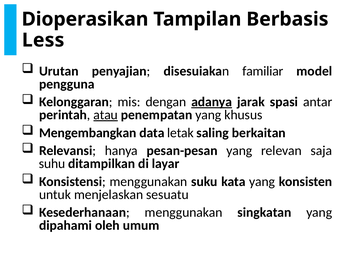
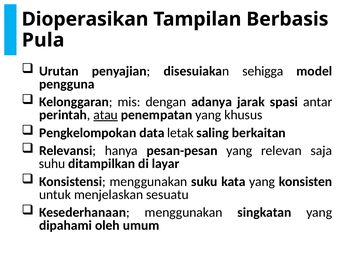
Less: Less -> Pula (43, 40)
familiar: familiar -> sehigga (263, 71)
adanya underline: present -> none (212, 102)
Mengembangkan: Mengembangkan -> Pengkelompokan (88, 133)
